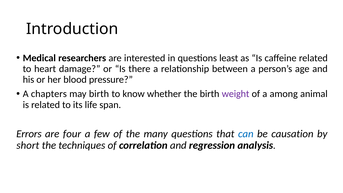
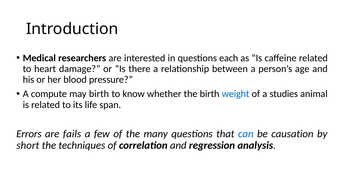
least: least -> each (229, 58)
chapters: chapters -> compute (49, 94)
weight colour: purple -> blue (236, 94)
among: among -> studies (284, 94)
four: four -> fails (72, 134)
